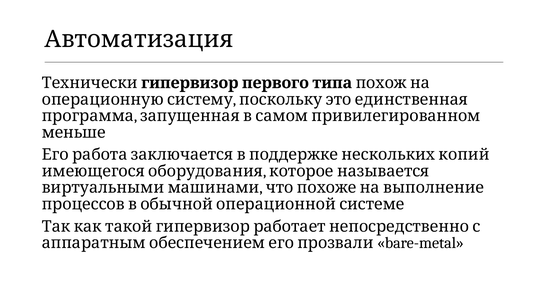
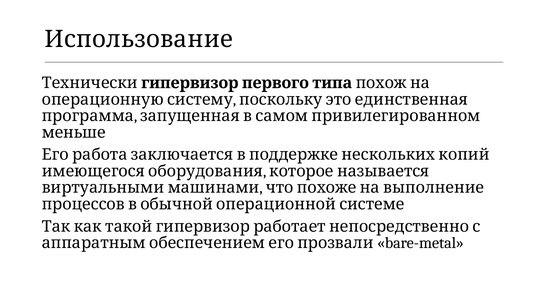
Автоматизация: Автоматизация -> Использование (139, 39)
